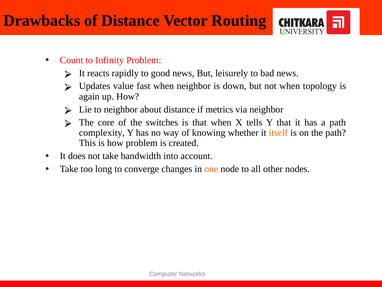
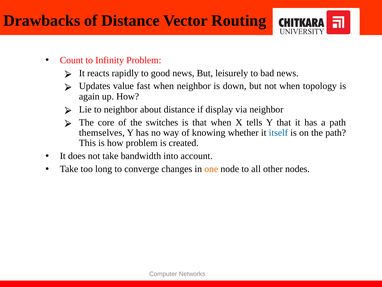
metrics: metrics -> display (219, 109)
complexity: complexity -> themselves (102, 133)
itself colour: orange -> blue (278, 133)
